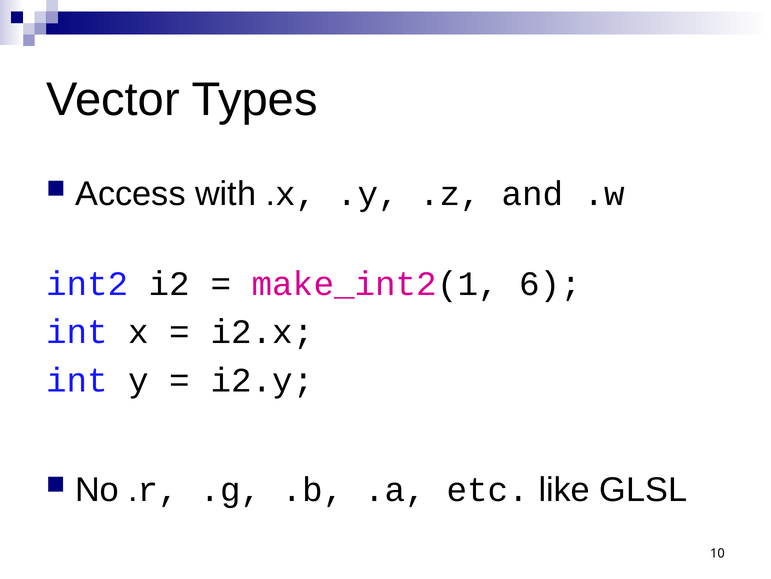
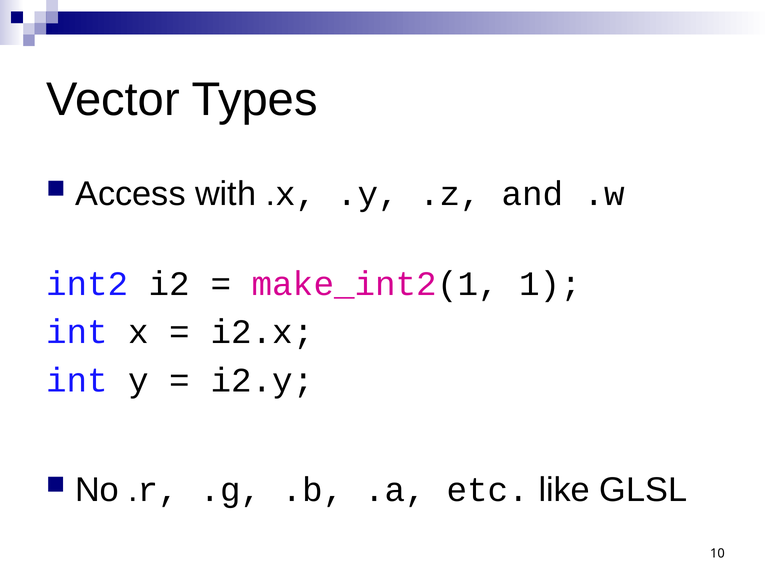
6: 6 -> 1 (550, 284)
